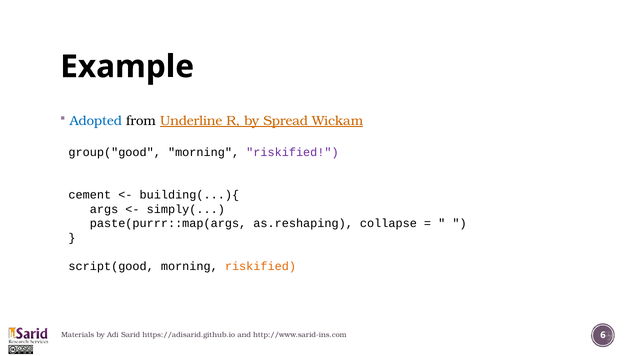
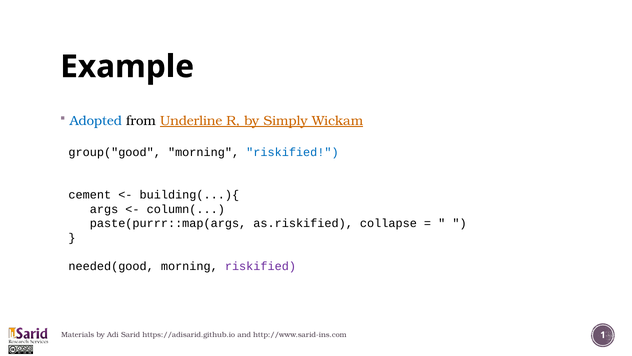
Spread: Spread -> Simply (286, 121)
riskified colour: purple -> blue (292, 152)
simply(: simply( -> column( (186, 209)
as.reshaping: as.reshaping -> as.riskified (303, 223)
script(good: script(good -> needed(good (111, 266)
riskified colour: orange -> purple (260, 266)
6: 6 -> 1 (603, 335)
